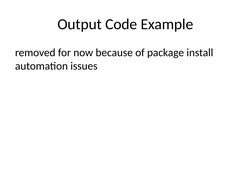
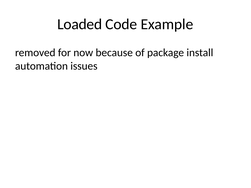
Output: Output -> Loaded (80, 24)
